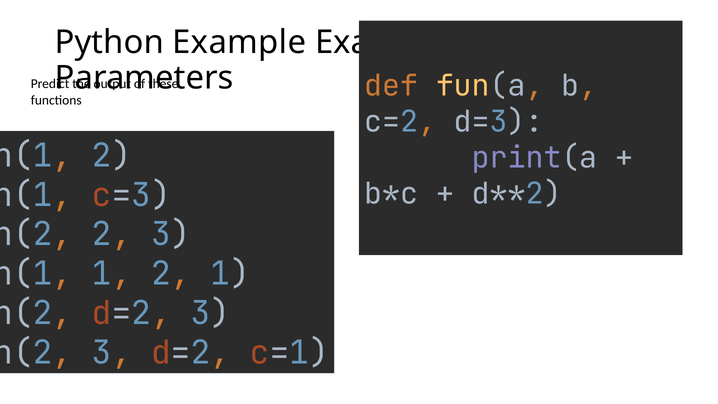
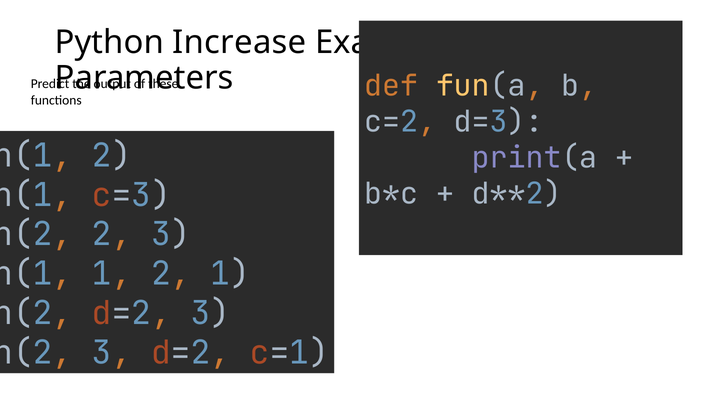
Python Example: Example -> Increase (239, 43)
